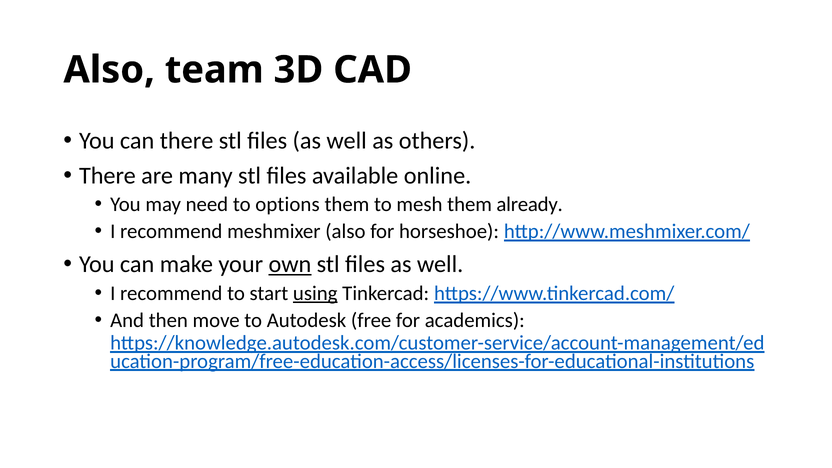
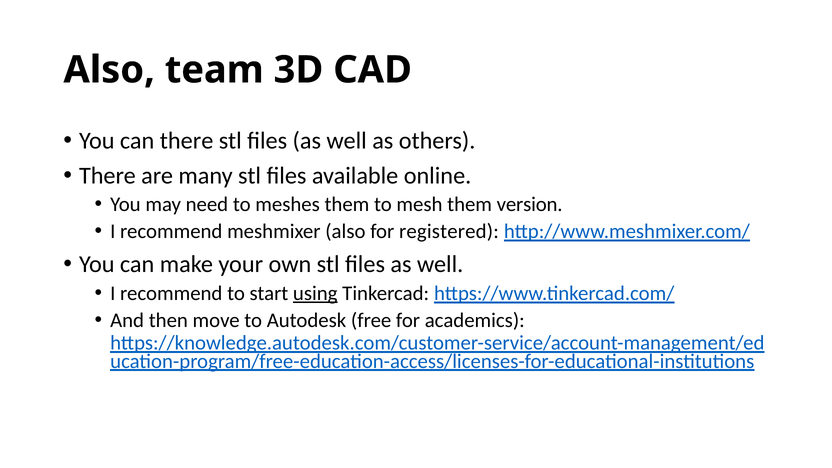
options: options -> meshes (288, 204)
already: already -> version (530, 204)
horseshoe: horseshoe -> registered (449, 231)
own underline: present -> none (290, 264)
